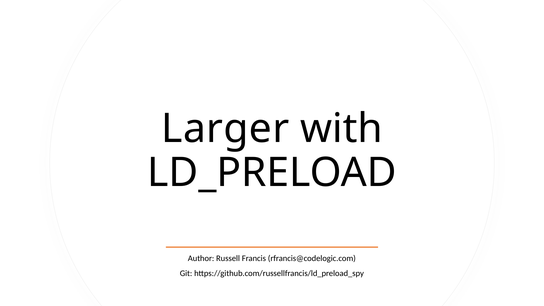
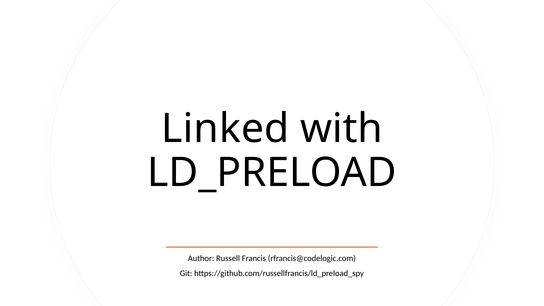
Larger: Larger -> Linked (225, 129)
